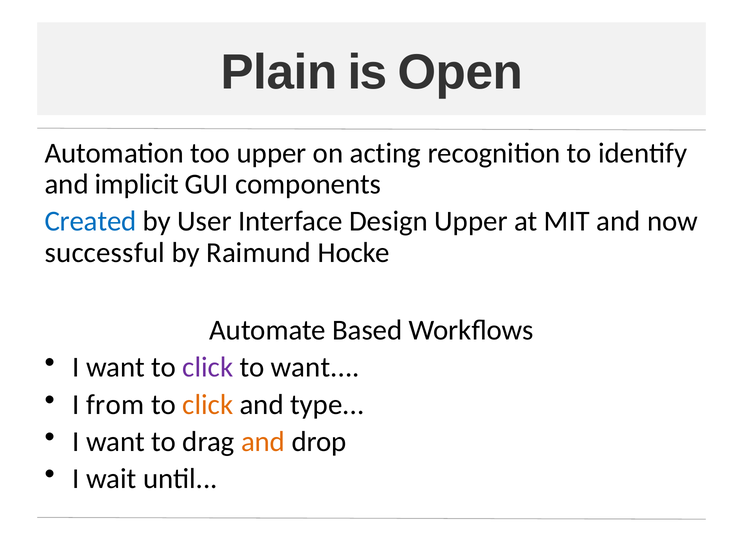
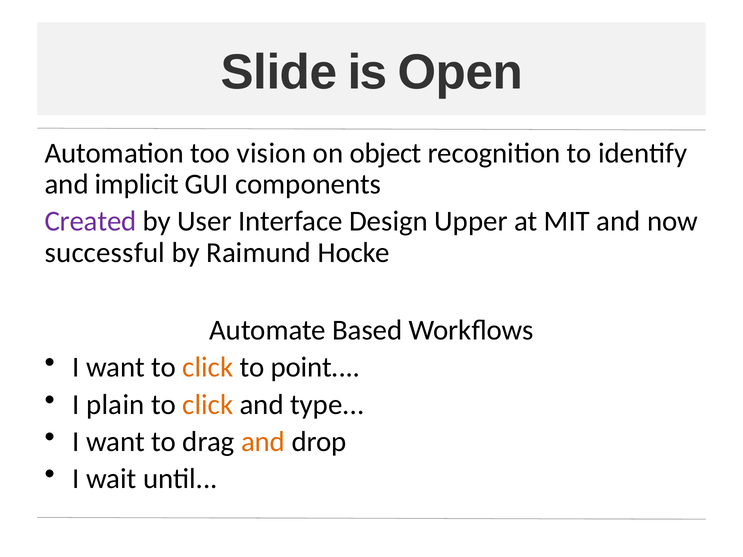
Plain: Plain -> Slide (279, 72)
too upper: upper -> vision (271, 153)
acting: acting -> object (386, 153)
Created colour: blue -> purple (91, 221)
click colour: purple -> orange (208, 368)
to want: want -> point (315, 368)
from: from -> plain (115, 405)
